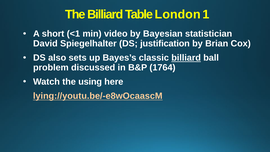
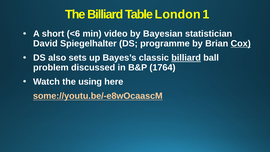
<1: <1 -> <6 (73, 34)
justification: justification -> programme (165, 43)
Cox underline: none -> present (241, 43)
lying://youtu.be/-e8wOcaascM: lying://youtu.be/-e8wOcaascM -> some://youtu.be/-e8wOcaascM (98, 96)
